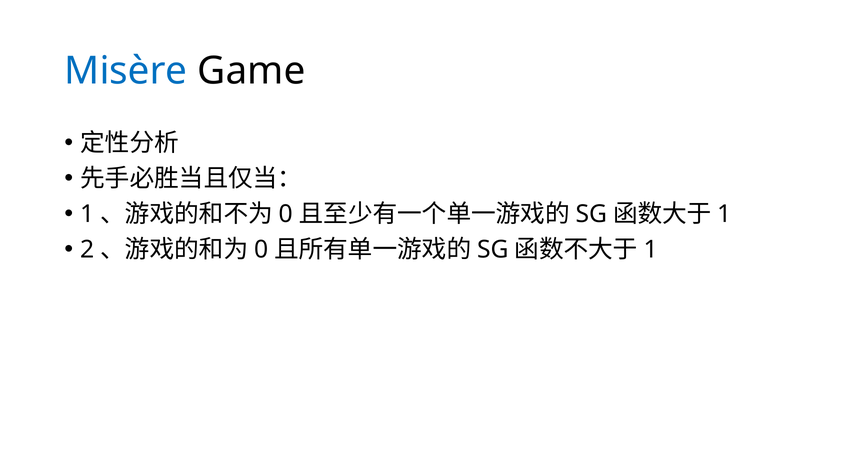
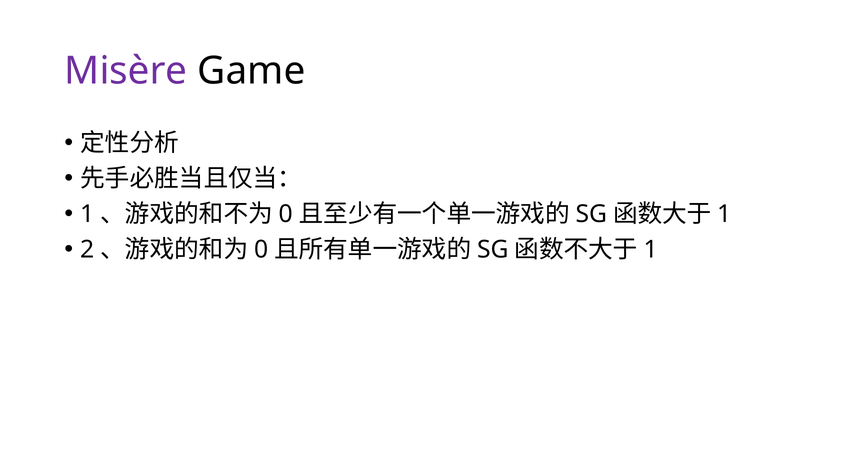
Misère colour: blue -> purple (126, 71)
